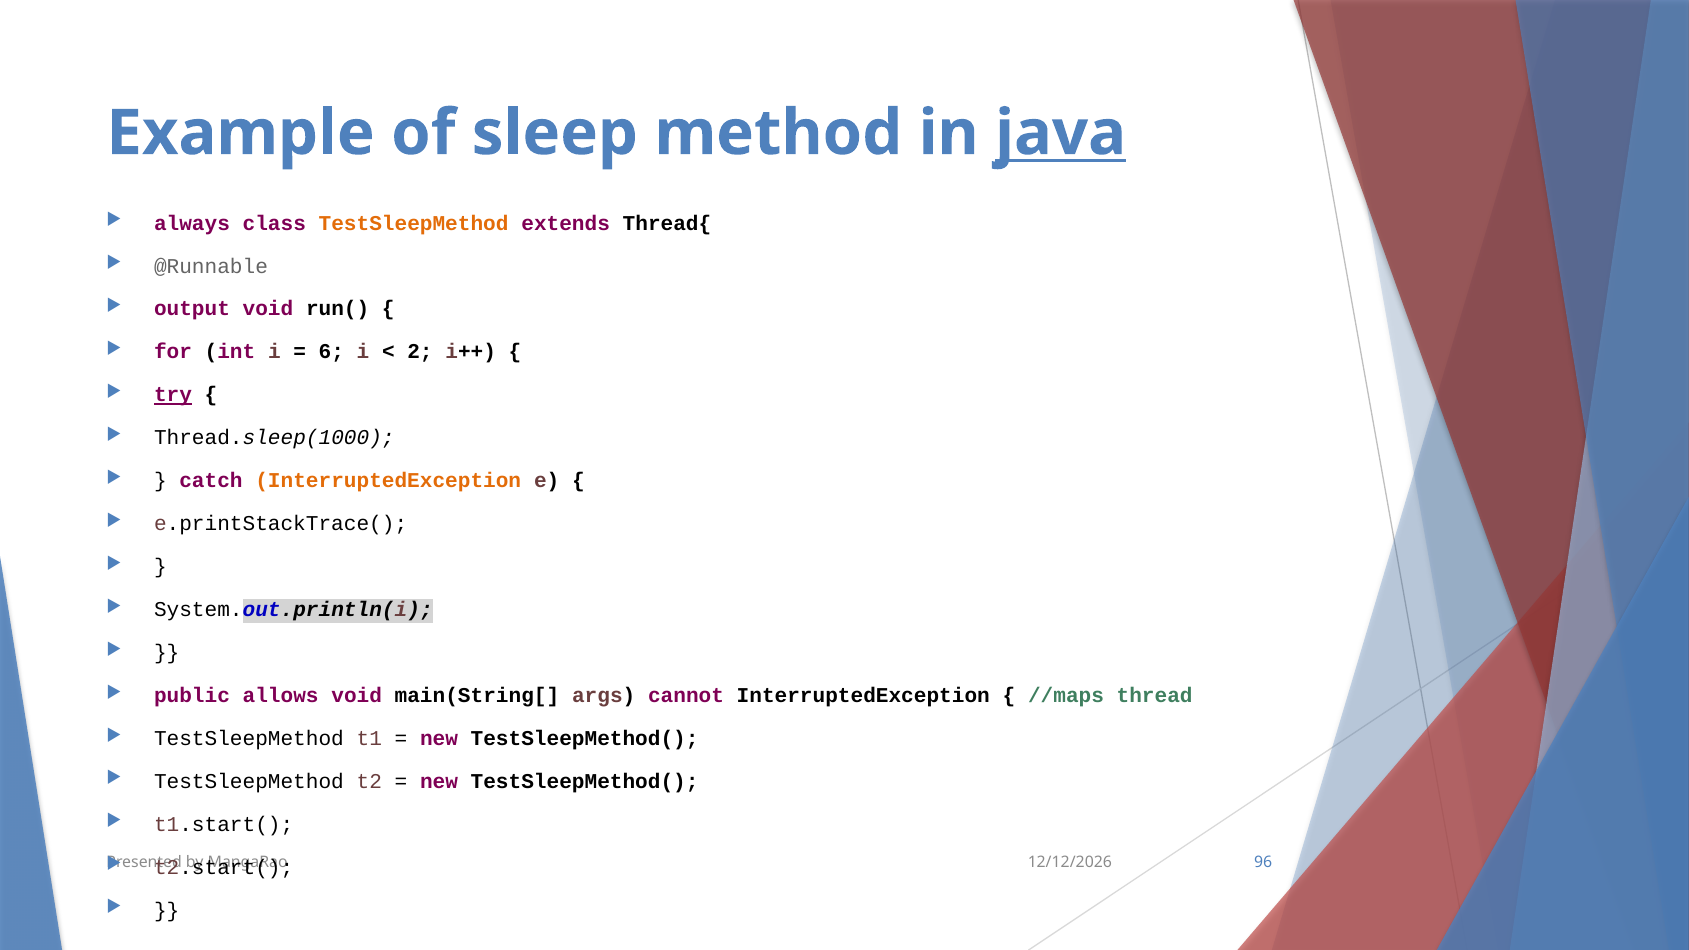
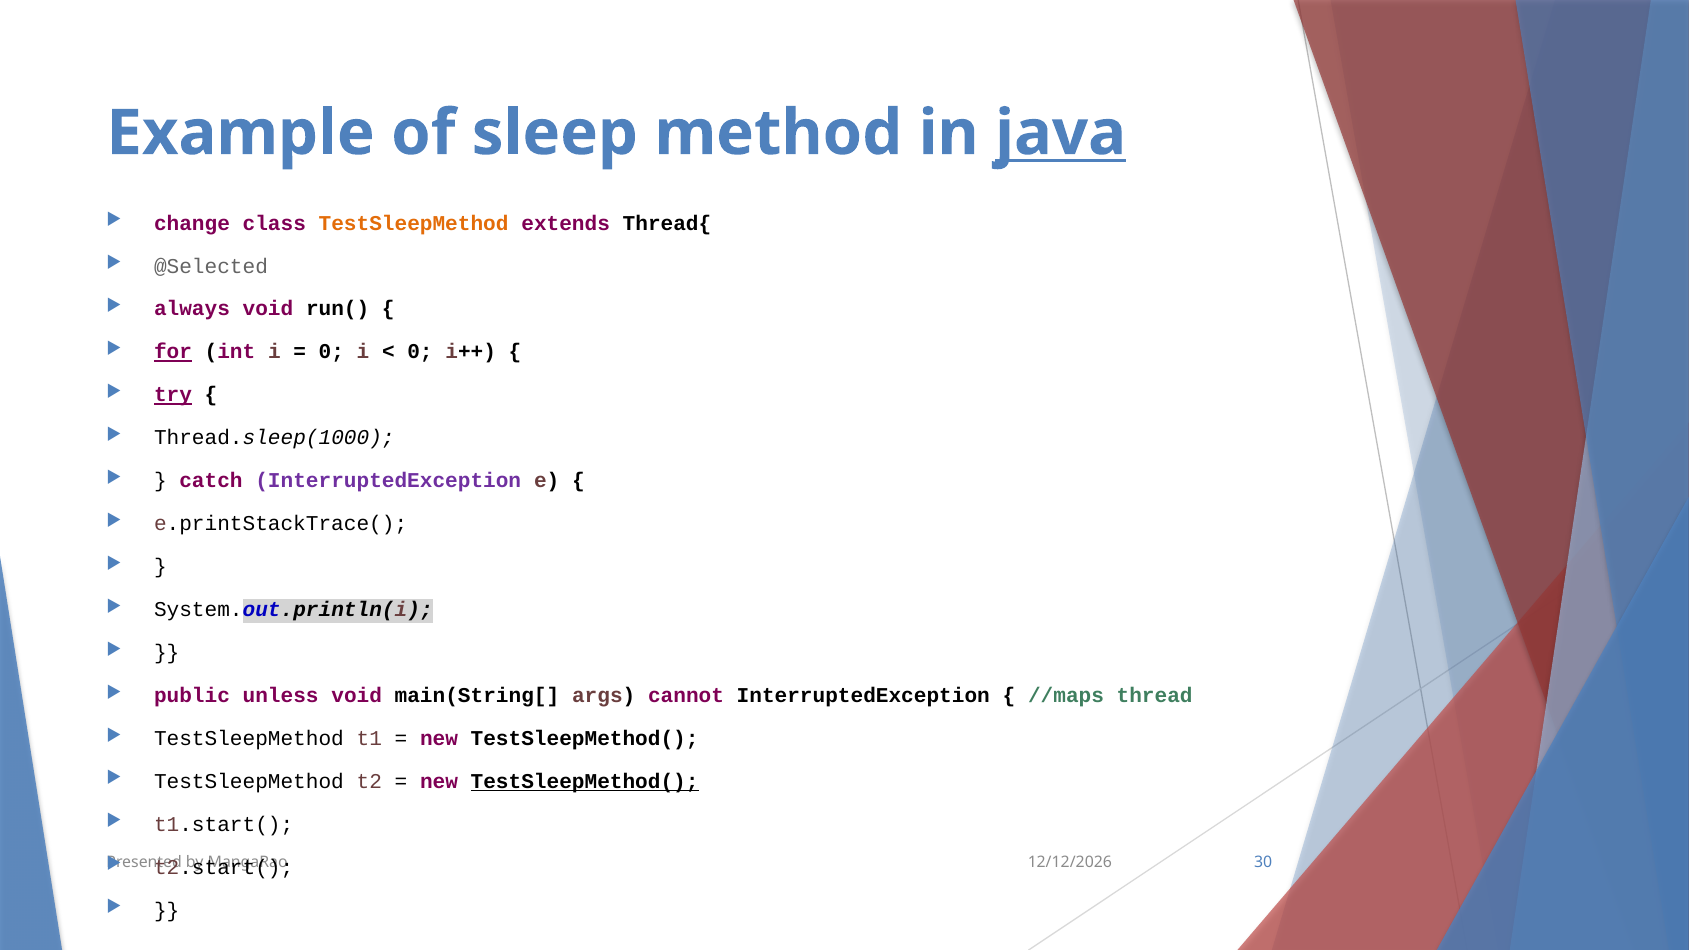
always: always -> change (192, 223)
@Runnable: @Runnable -> @Selected (211, 266)
output: output -> always (192, 309)
for underline: none -> present (173, 352)
6: 6 -> 0 (331, 352)
2: 2 -> 0 (420, 352)
InterruptedException colour: orange -> purple (388, 481)
allows: allows -> unless (281, 695)
TestSleepMethod( underline: none -> present (585, 781)
96: 96 -> 30 (1263, 862)
